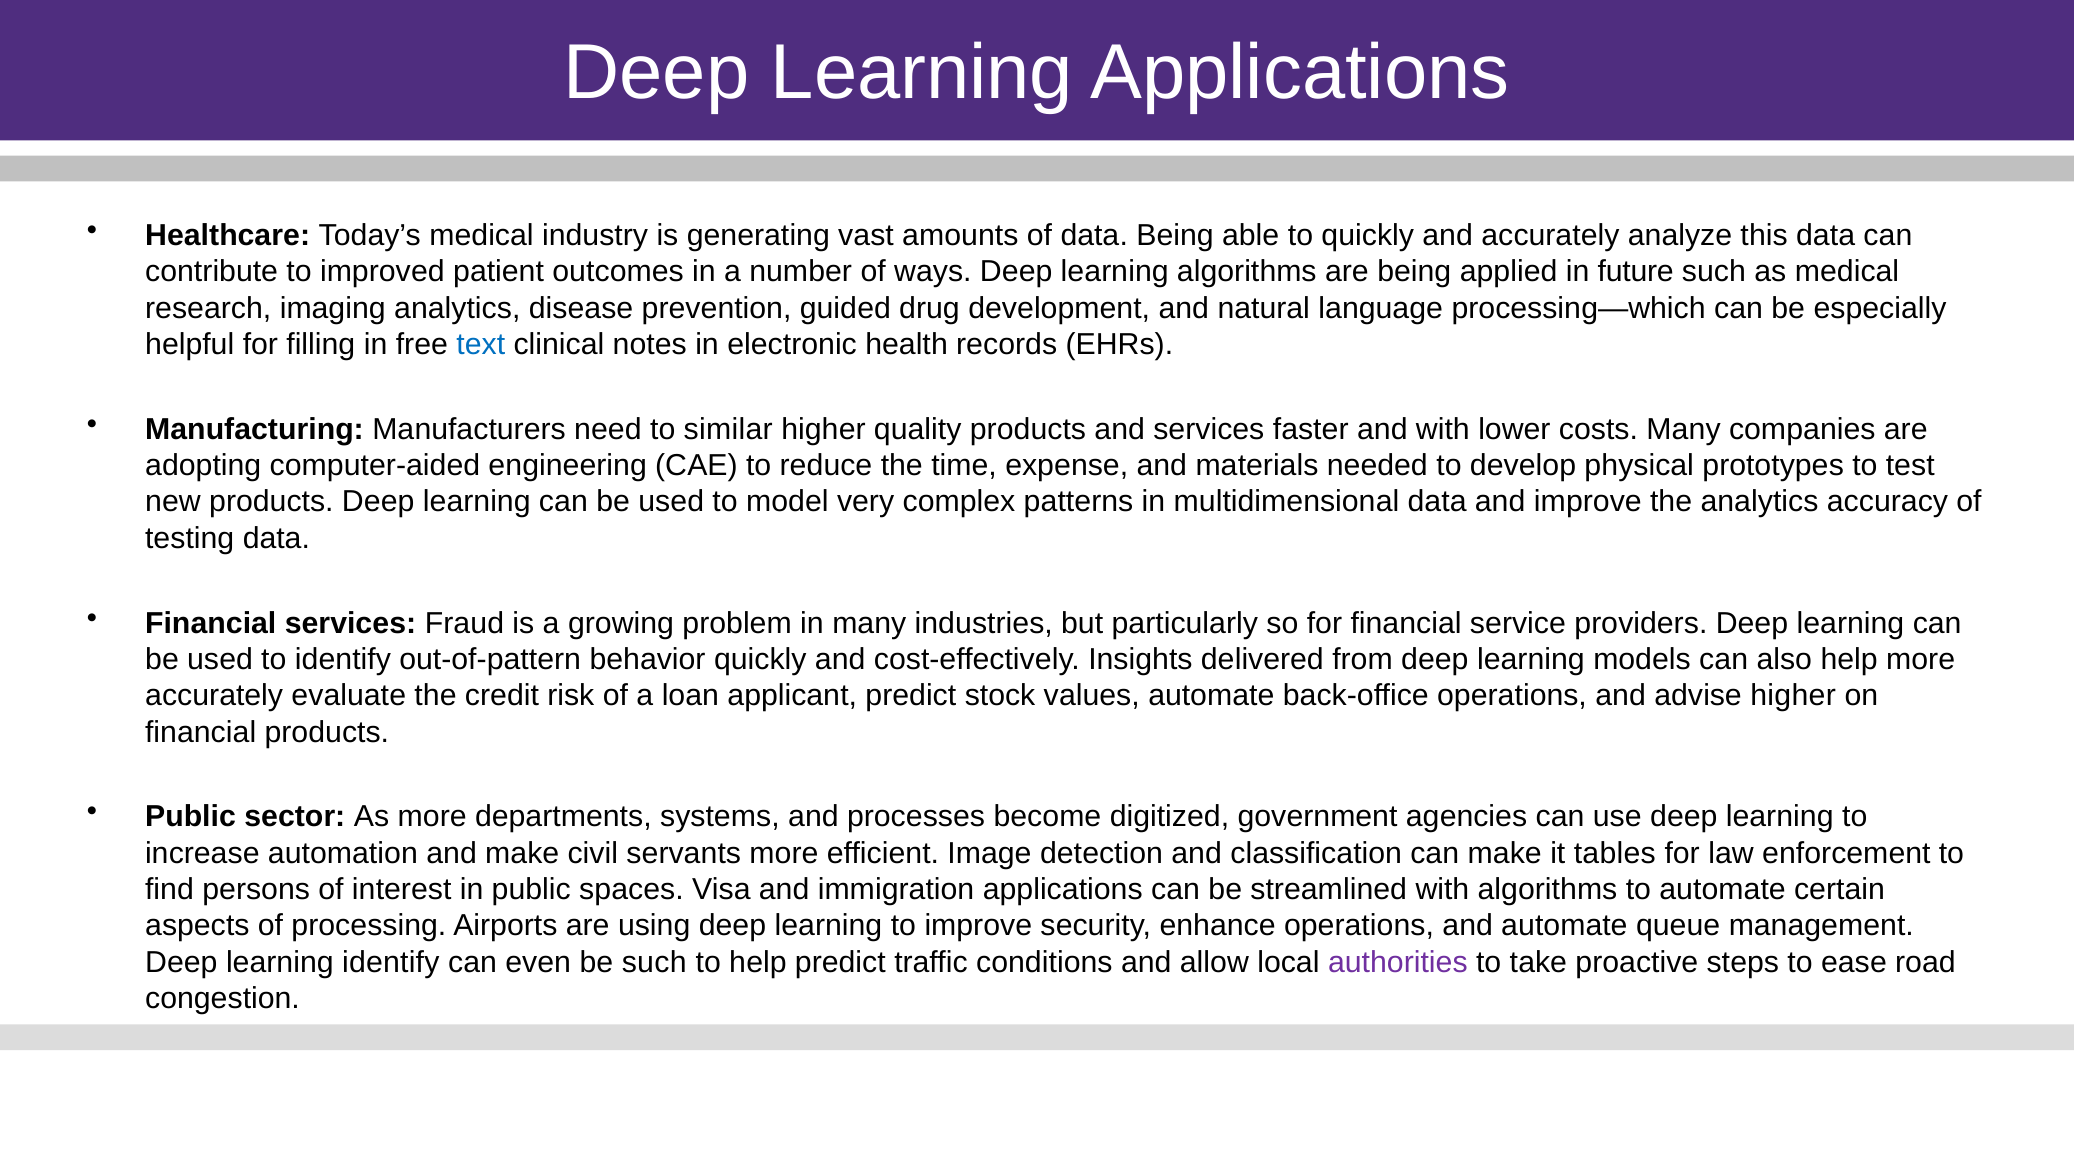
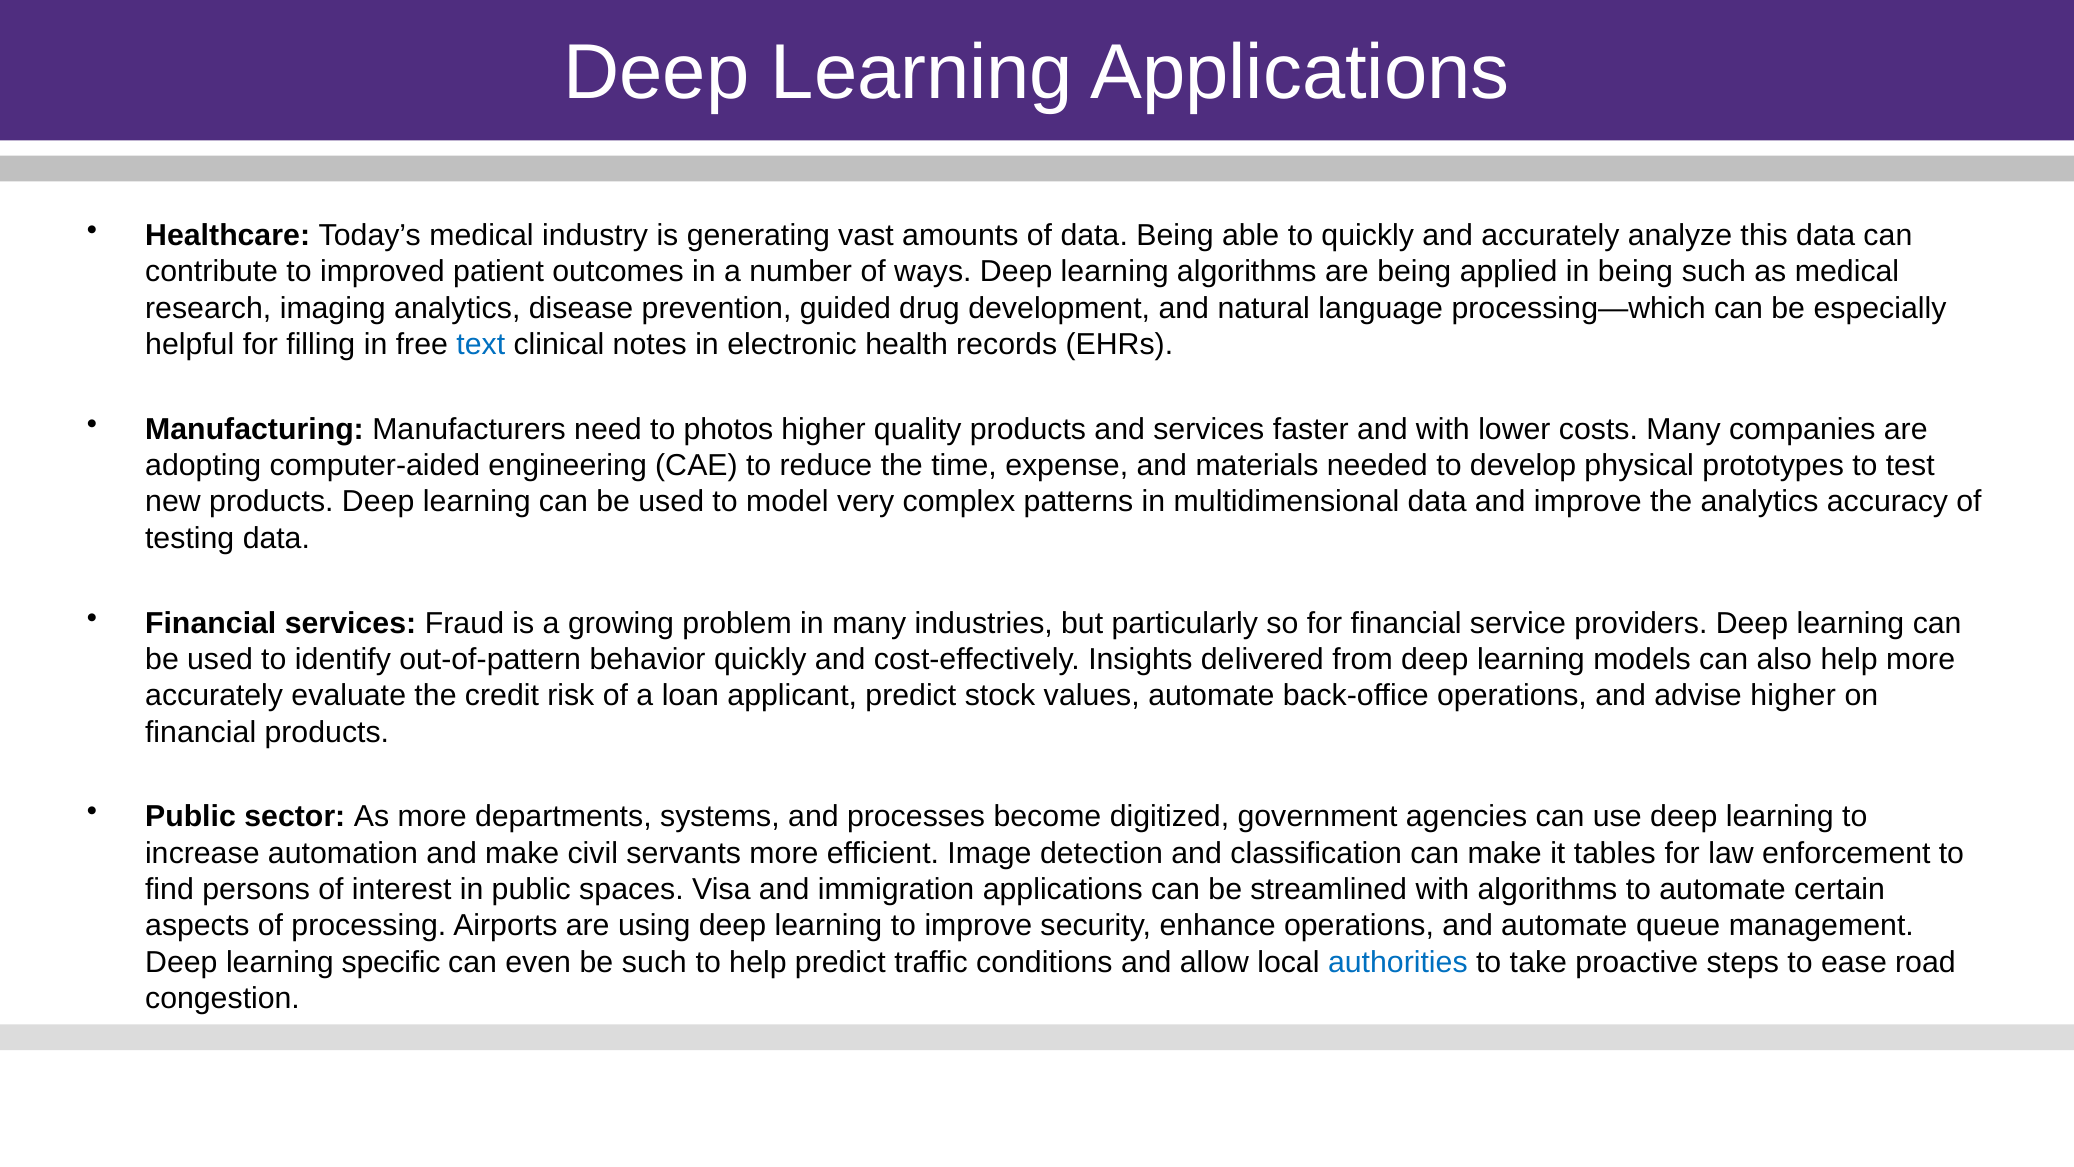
in future: future -> being (1635, 272)
similar: similar -> photos (728, 429)
learning identify: identify -> specific (391, 962)
authorities colour: purple -> blue (1398, 962)
